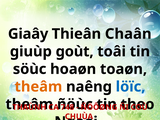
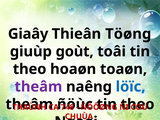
Chaân: Chaân -> Töøng (128, 34)
söùc: söùc -> theo (30, 69)
theâm colour: orange -> purple (38, 87)
